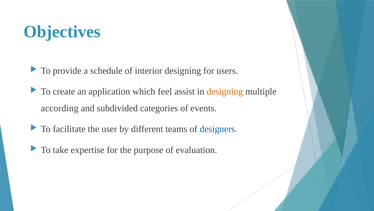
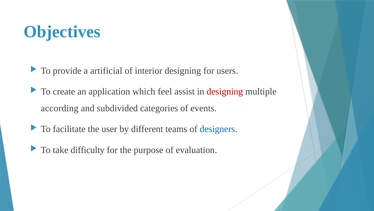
schedule: schedule -> artificial (106, 70)
designing colour: orange -> red (225, 91)
expertise: expertise -> difficulty (88, 149)
